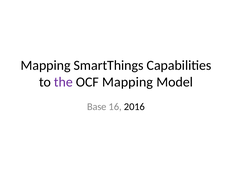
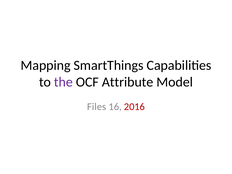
OCF Mapping: Mapping -> Attribute (128, 82)
Base: Base -> Files (97, 107)
2016 colour: black -> red (134, 107)
